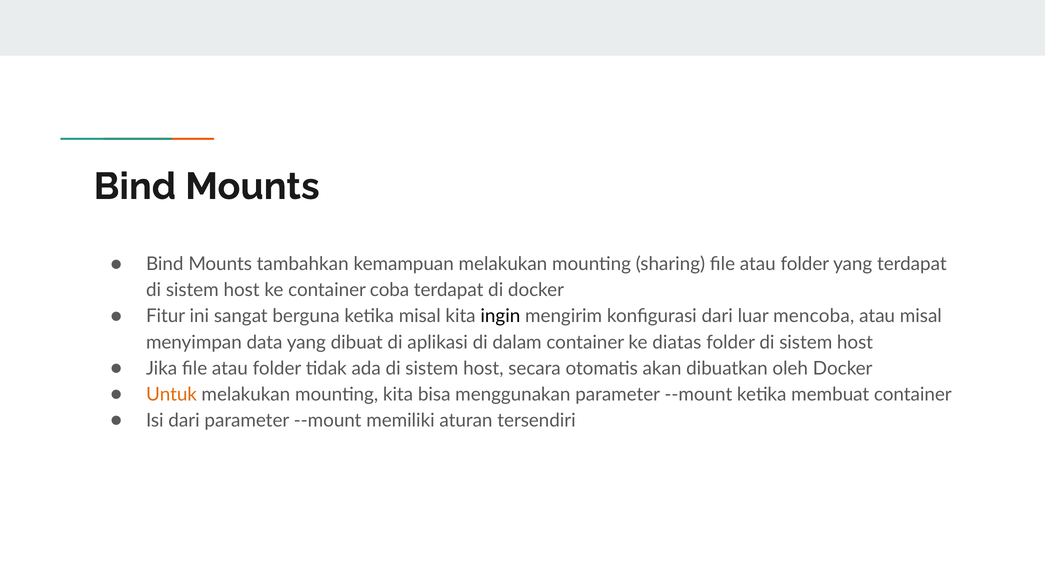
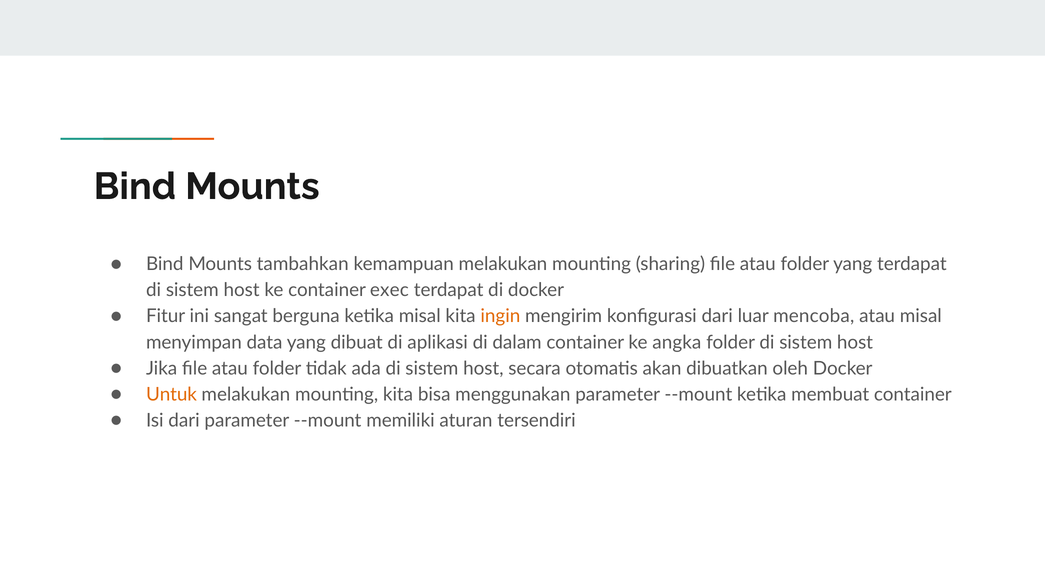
coba: coba -> exec (389, 290)
ingin colour: black -> orange (500, 316)
diatas: diatas -> angka (677, 342)
